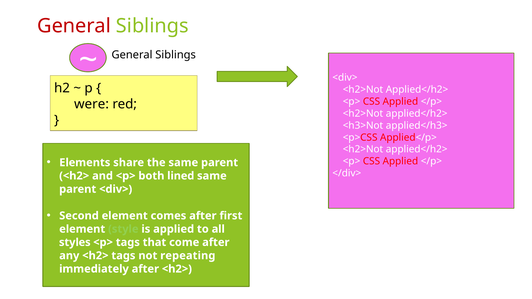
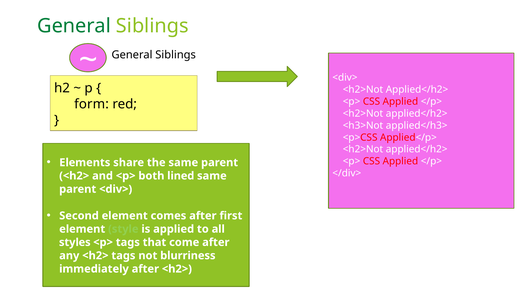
General colour: red -> green (74, 26)
were: were -> form (92, 104)
repeating: repeating -> blurriness (188, 256)
